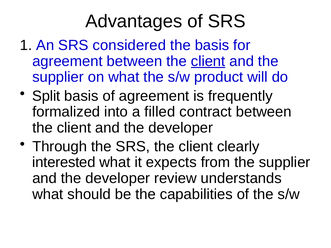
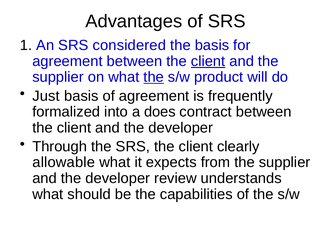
the underline: none -> present (154, 77)
Split: Split -> Just (46, 96)
filled: filled -> does (160, 112)
interested: interested -> allowable (64, 163)
